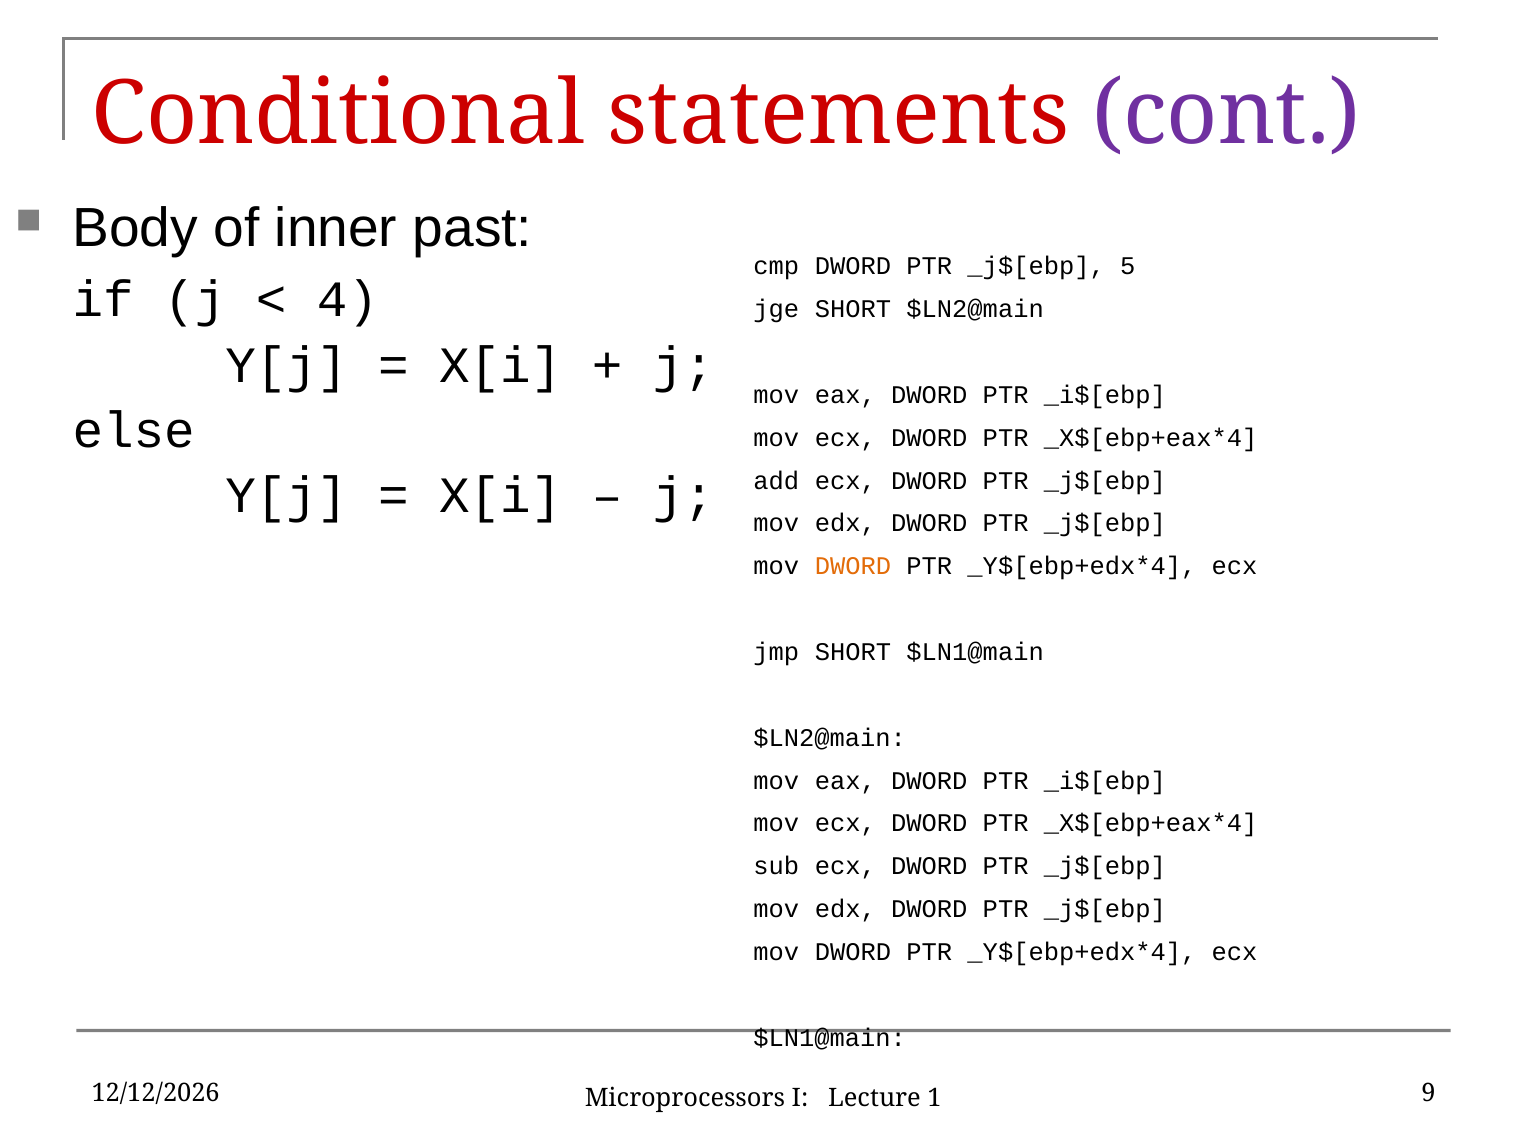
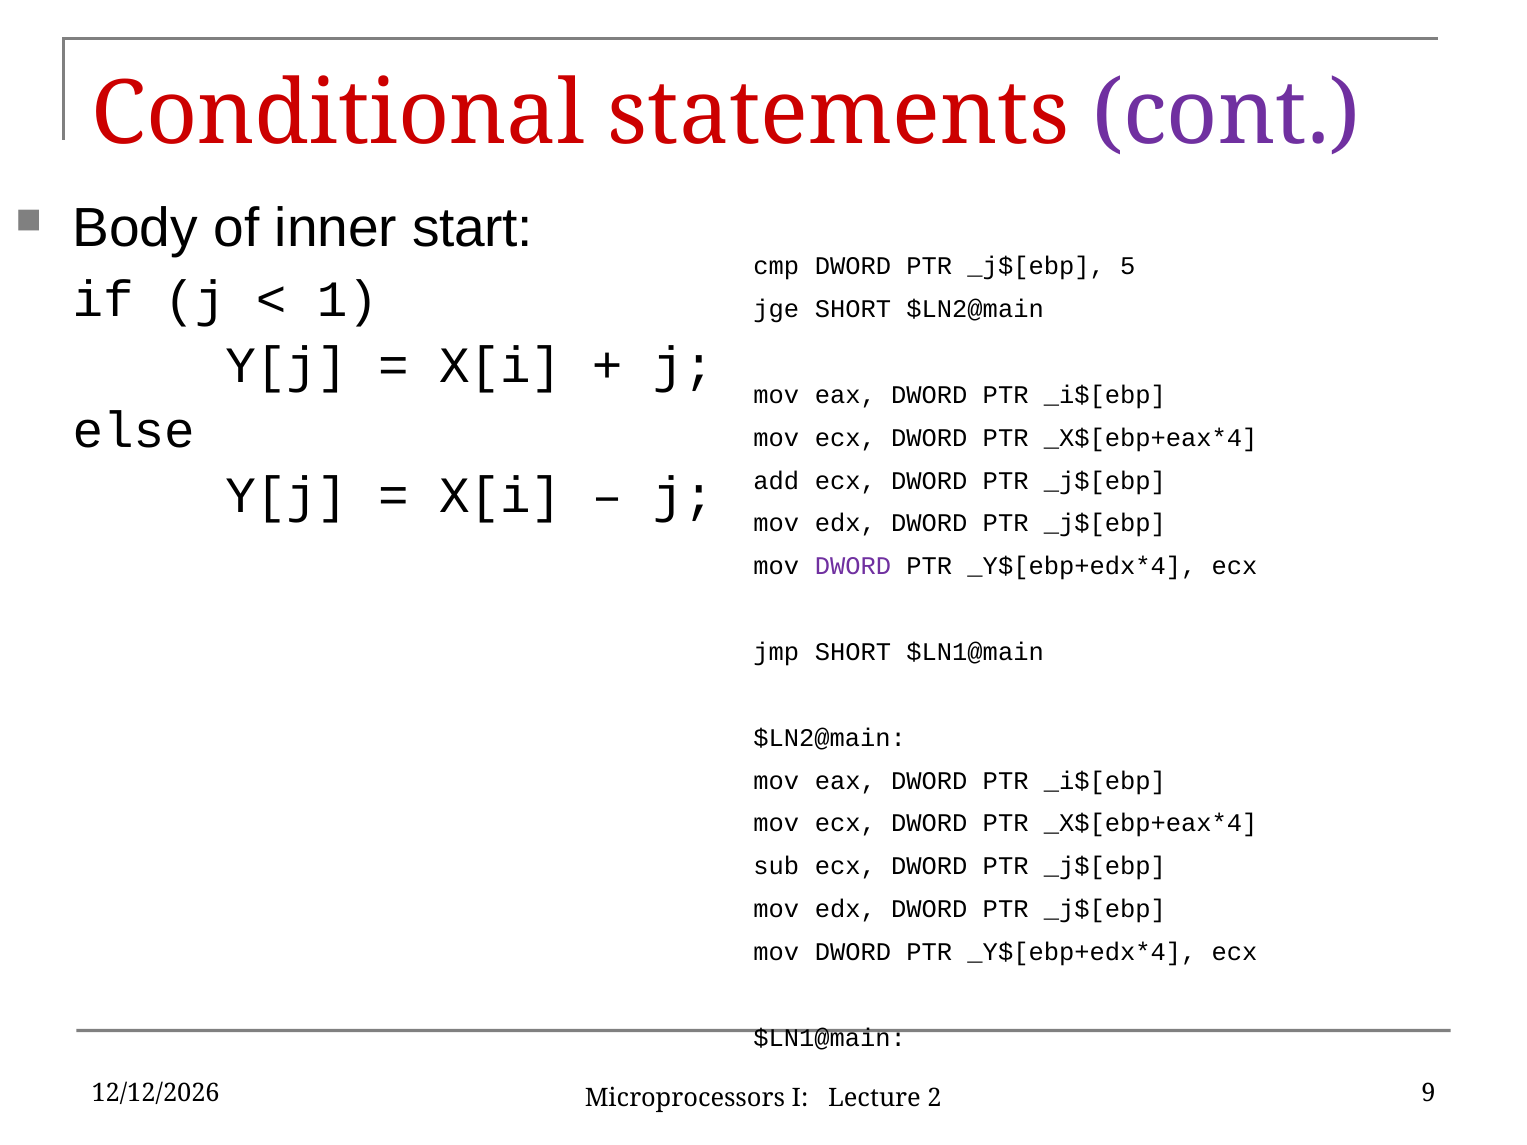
past: past -> start (473, 228)
4: 4 -> 1 (348, 300)
DWORD colour: orange -> purple (853, 567)
1: 1 -> 2 (934, 1099)
